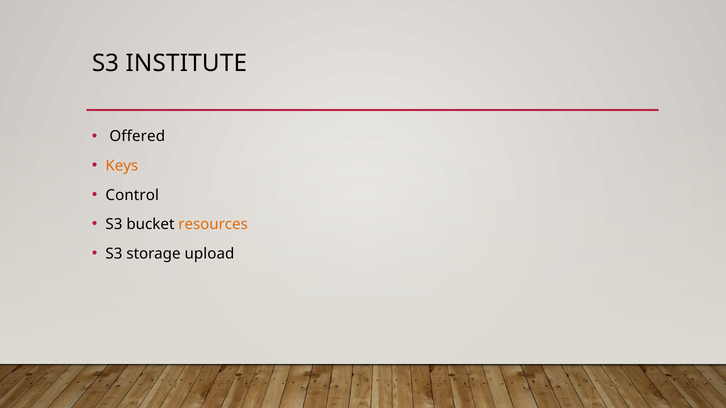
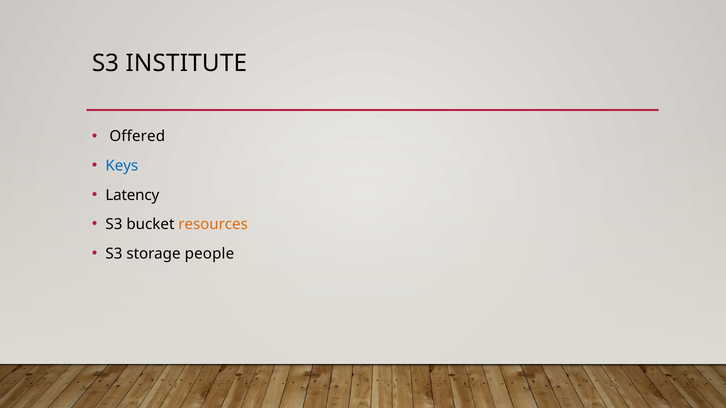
Keys colour: orange -> blue (122, 166)
Control: Control -> Latency (132, 195)
upload: upload -> people (209, 254)
